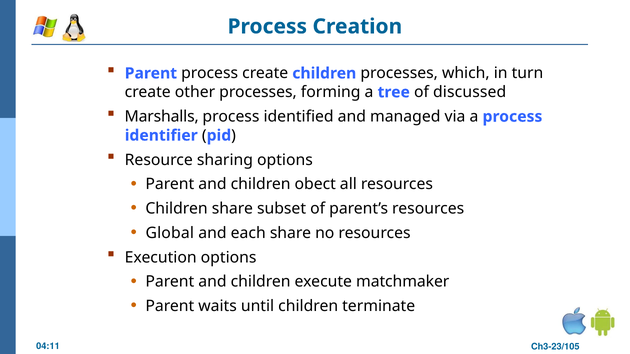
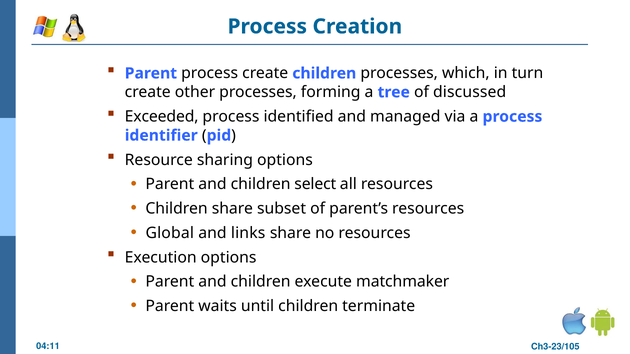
Marshalls: Marshalls -> Exceeded (162, 117)
obect: obect -> select (315, 184)
each: each -> links (248, 233)
